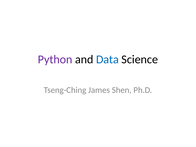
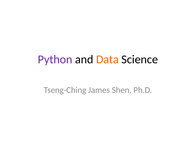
Data colour: blue -> orange (107, 59)
